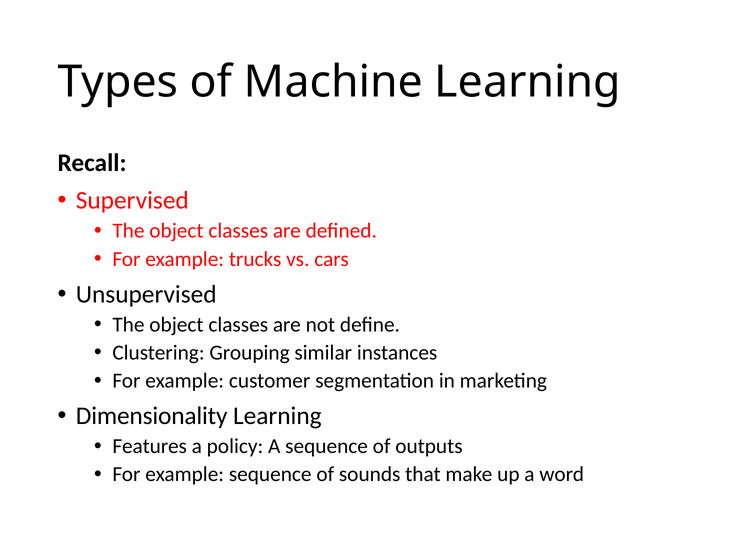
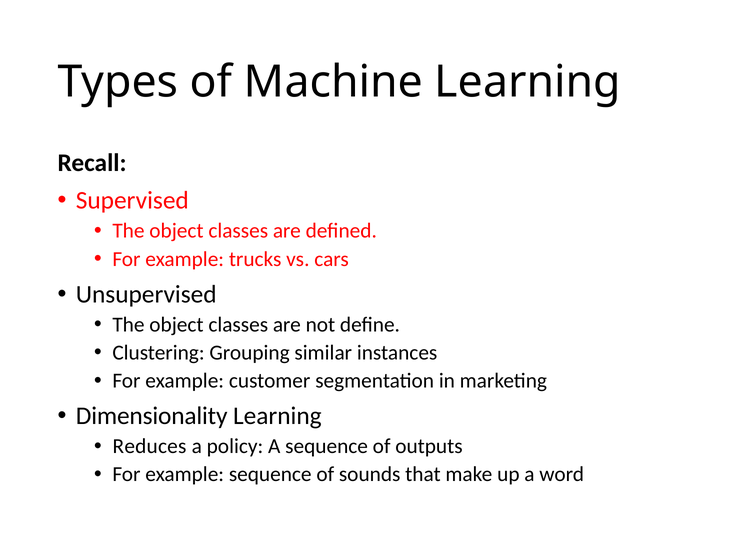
Features: Features -> Reduces (149, 447)
